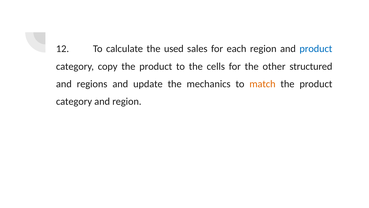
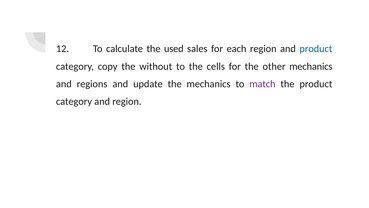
copy the product: product -> without (156, 66)
other structured: structured -> mechanics (311, 66)
match colour: orange -> purple (262, 84)
